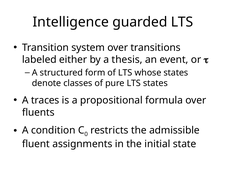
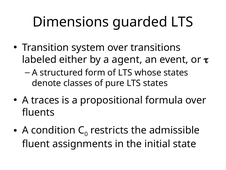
Intelligence: Intelligence -> Dimensions (71, 22)
thesis: thesis -> agent (127, 59)
